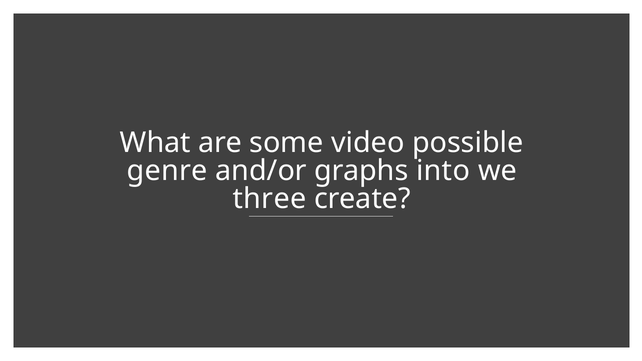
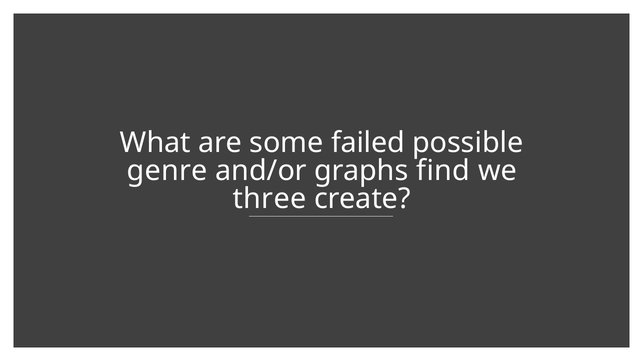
video: video -> failed (368, 143)
into: into -> find (443, 171)
